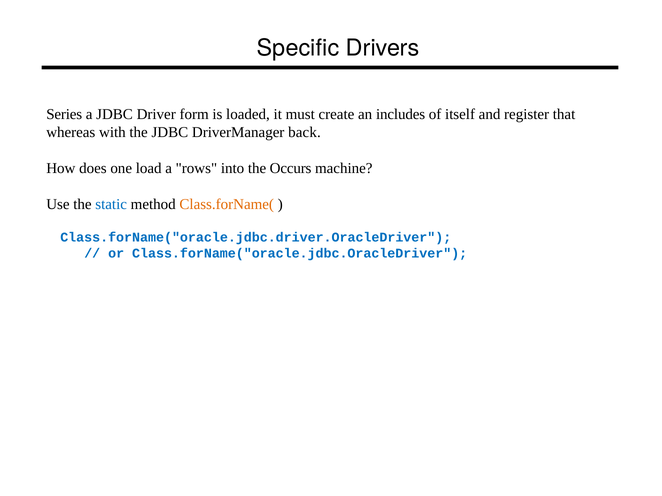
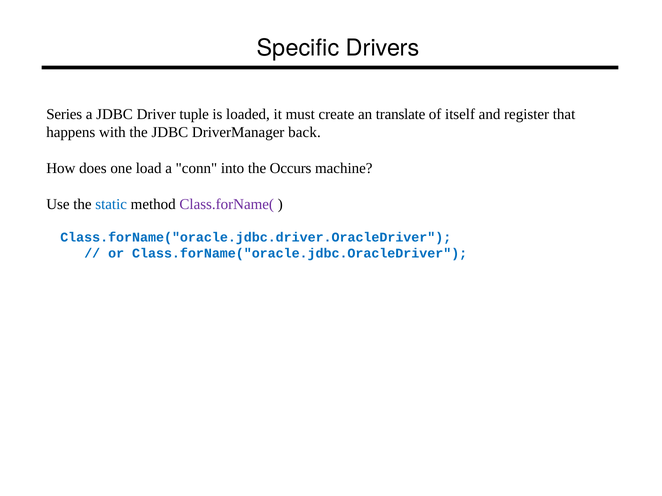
form: form -> tuple (194, 114)
includes: includes -> translate (401, 114)
whereas: whereas -> happens (71, 132)
rows: rows -> conn (196, 169)
Class.forName( colour: orange -> purple (227, 205)
